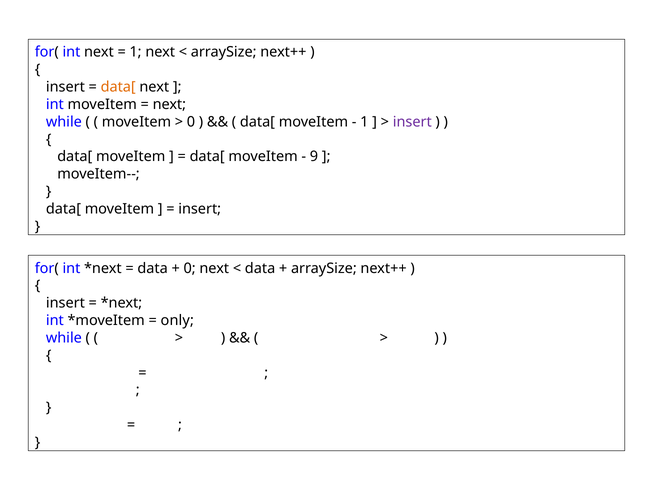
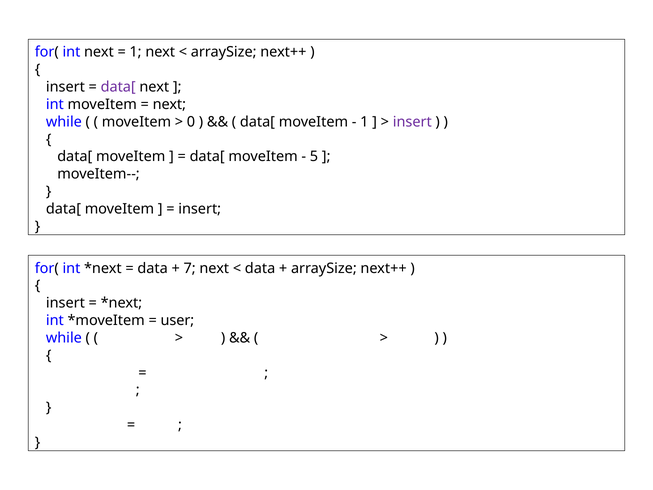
data[ colour: orange -> purple (118, 87)
9: 9 -> 5 (314, 157)
0: 0 -> 7 (190, 268)
only: only -> user (177, 320)
